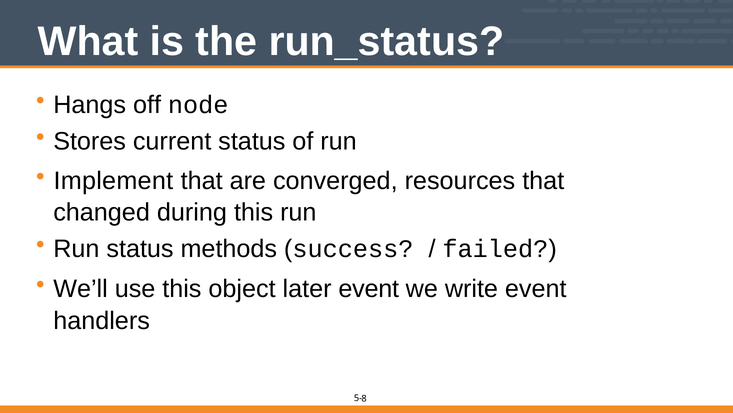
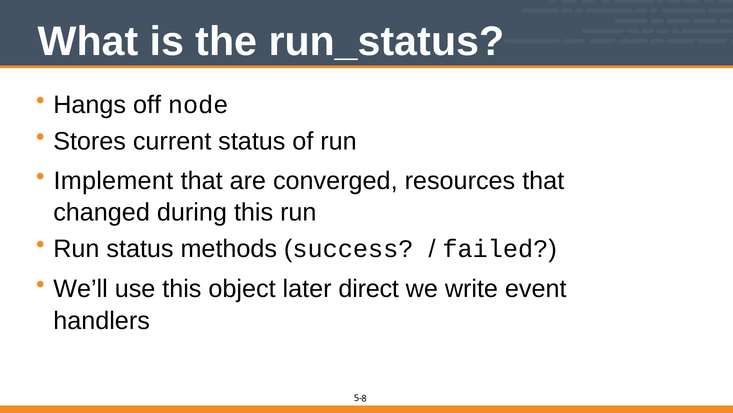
later event: event -> direct (369, 289)
